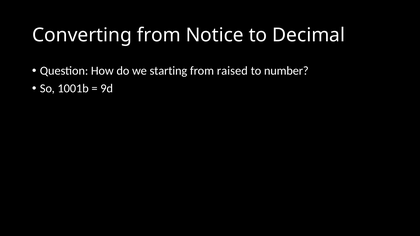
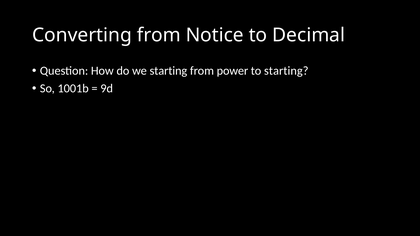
raised: raised -> power (232, 71)
to number: number -> starting (286, 71)
